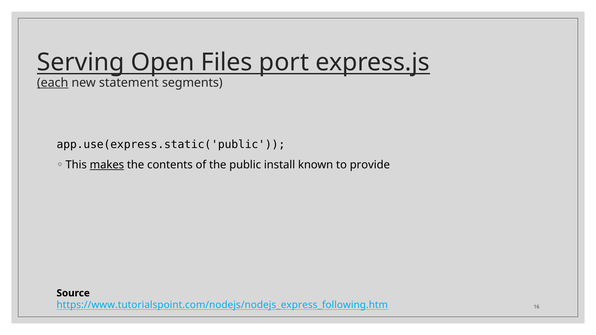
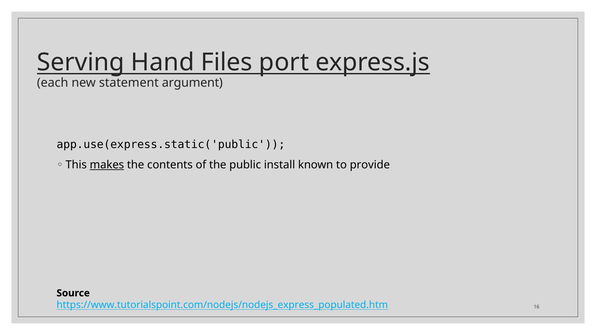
Open: Open -> Hand (163, 62)
each underline: present -> none (53, 83)
segments: segments -> argument (192, 83)
https://www.tutorialspoint.com/nodejs/nodejs_express_following.htm: https://www.tutorialspoint.com/nodejs/nodejs_express_following.htm -> https://www.tutorialspoint.com/nodejs/nodejs_express_populated.htm (222, 305)
